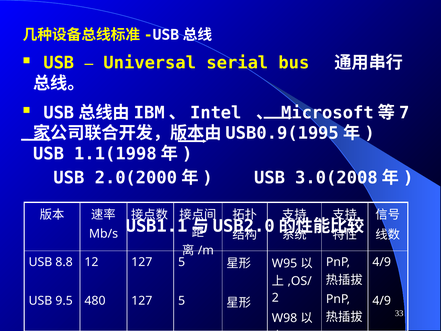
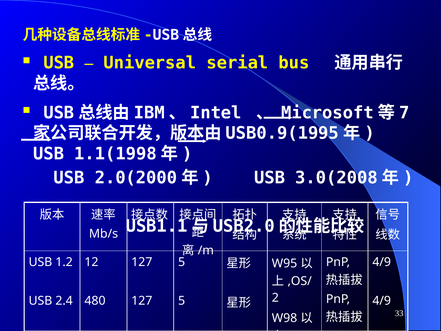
8.8: 8.8 -> 1.2 (64, 262)
9.5: 9.5 -> 2.4 (64, 300)
